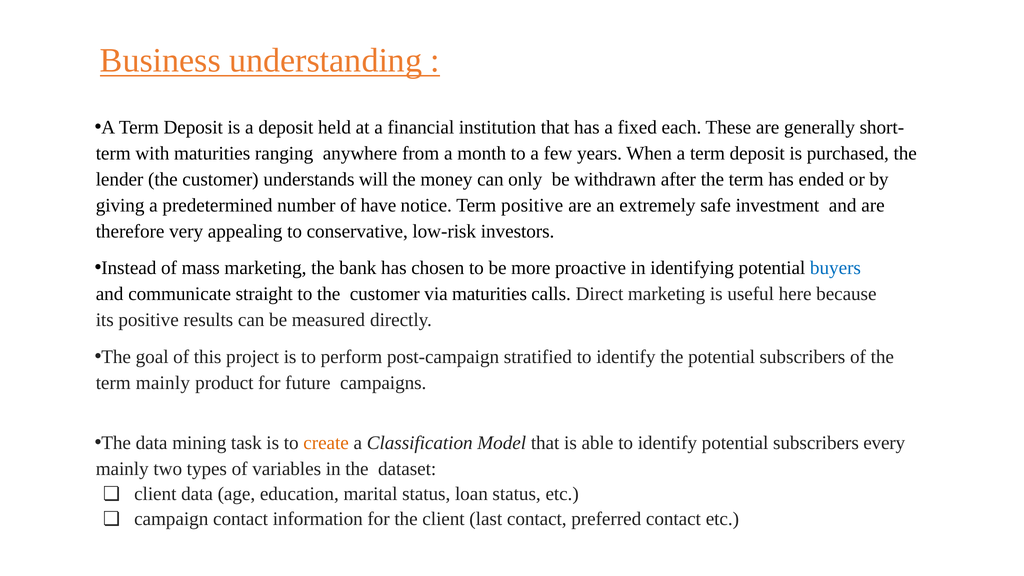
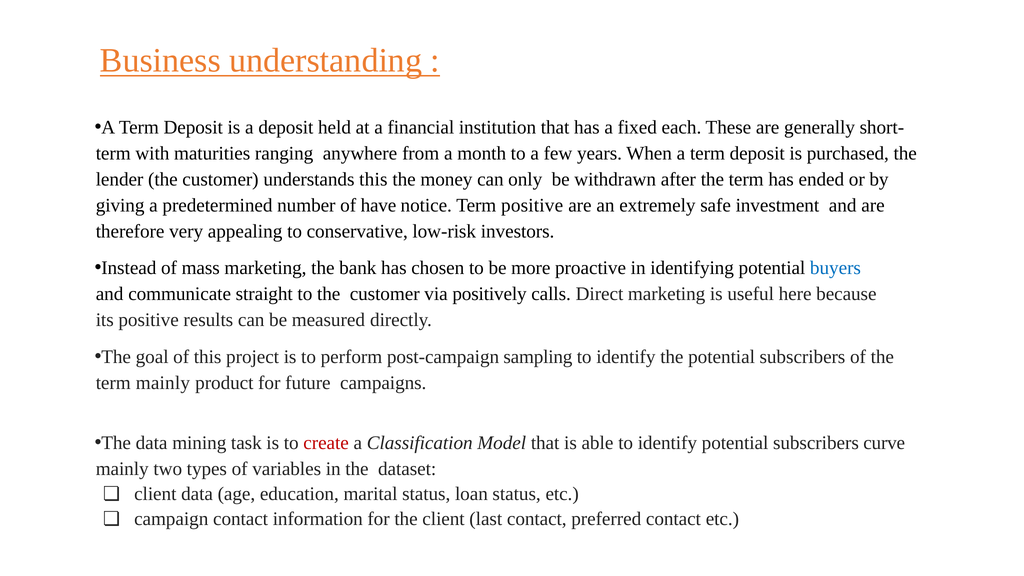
understands will: will -> this (373, 179)
via maturities: maturities -> positively (490, 294)
stratified: stratified -> sampling (538, 357)
create colour: orange -> red (326, 443)
every: every -> curve (884, 443)
